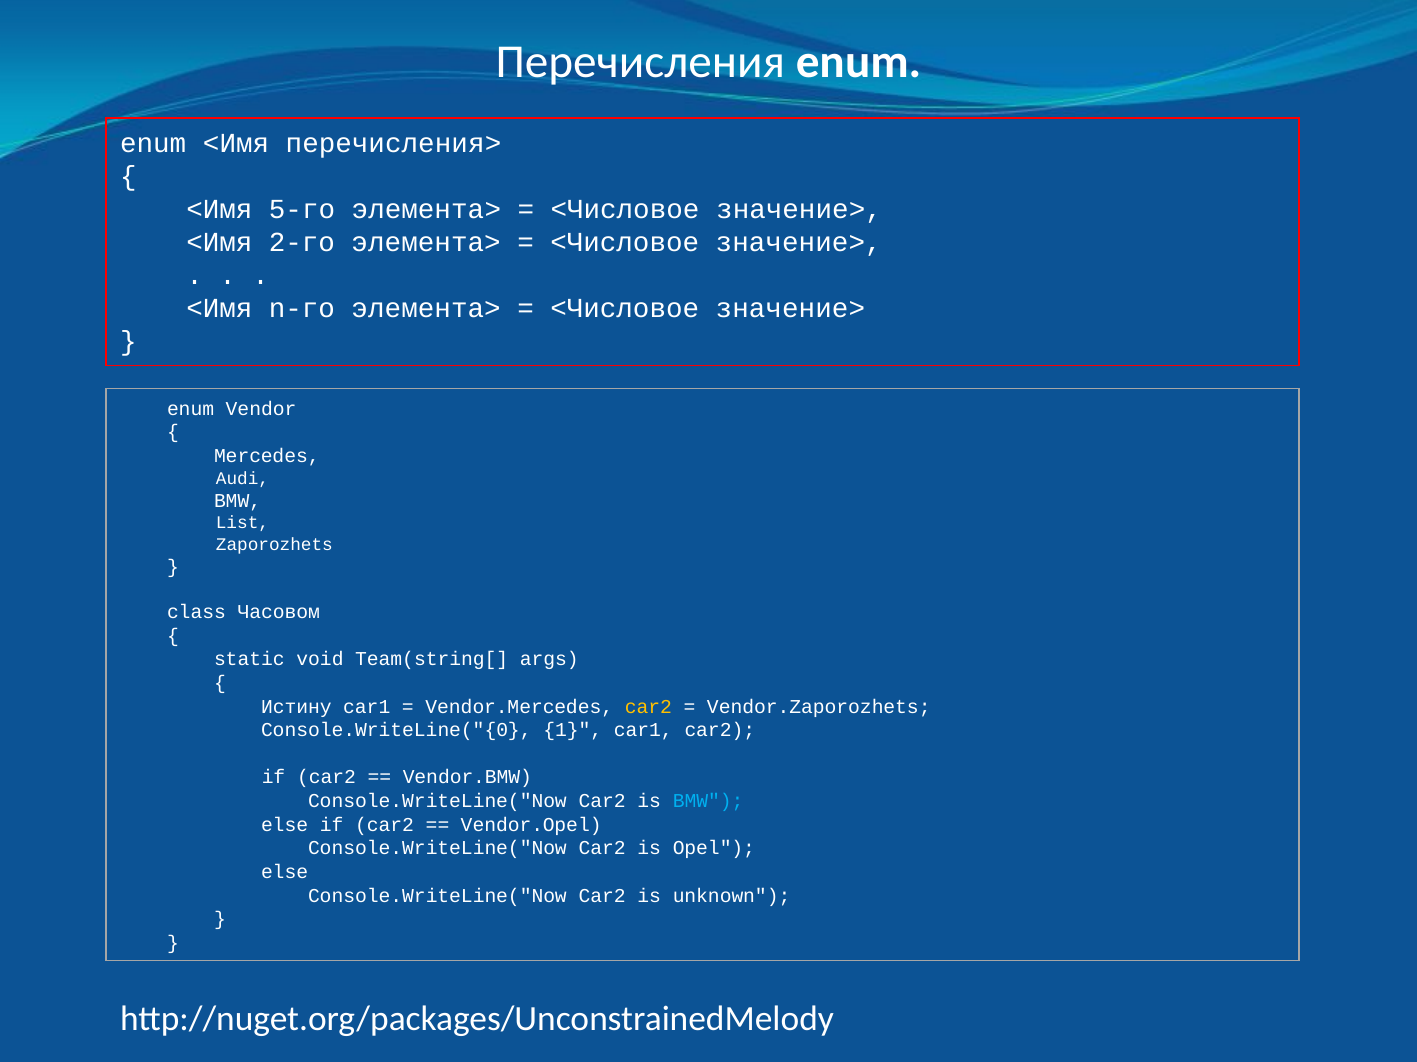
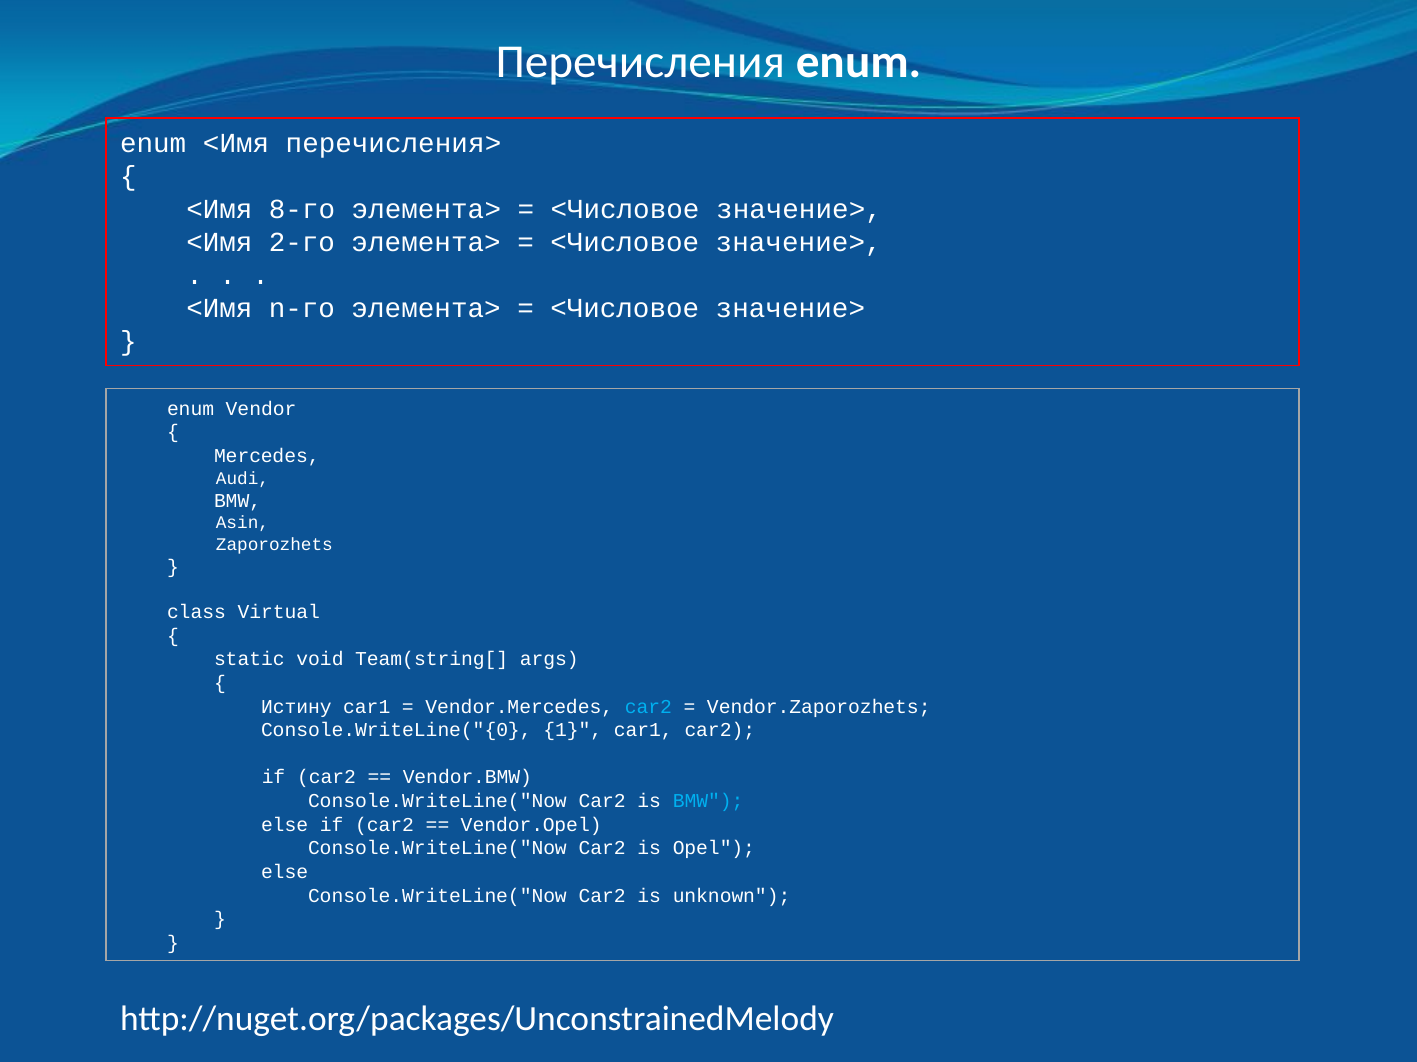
5-го: 5-го -> 8-го (302, 210)
List: List -> Asin (242, 524)
Часовом: Часовом -> Virtual (279, 612)
car2 colour: yellow -> light blue (648, 707)
